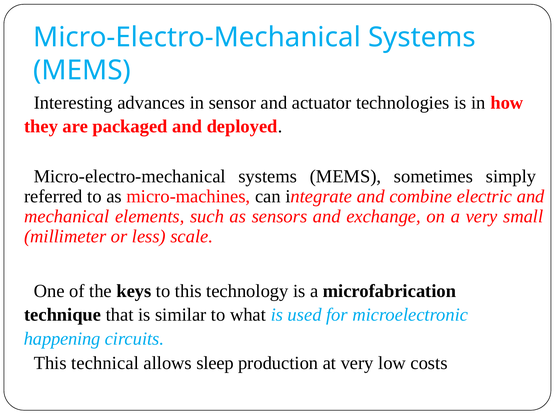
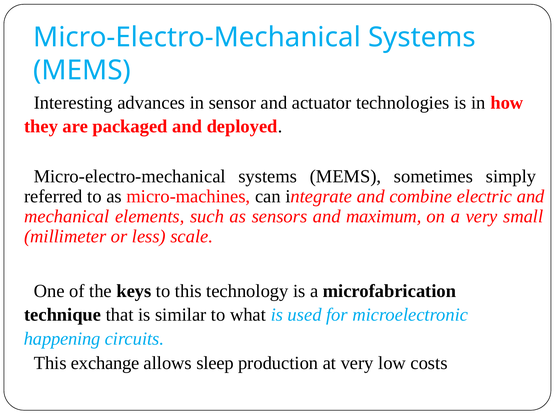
exchange: exchange -> maximum (384, 216)
technical: technical -> exchange (105, 363)
